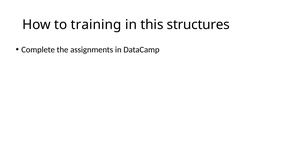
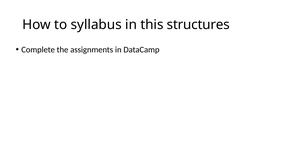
training: training -> syllabus (96, 25)
